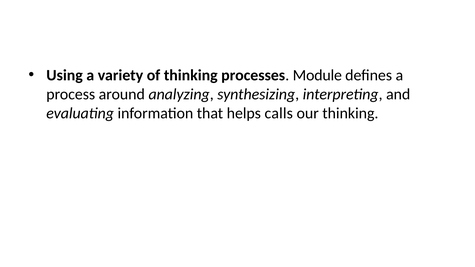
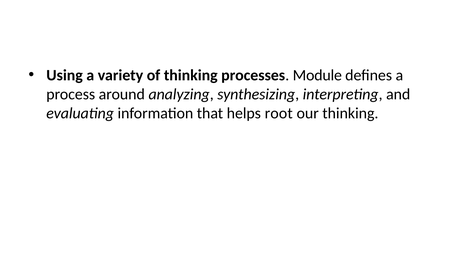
calls: calls -> root (279, 113)
